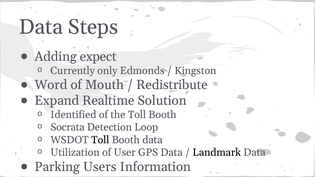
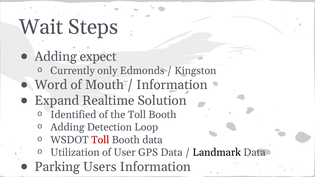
Data: Data -> Wait (41, 27)
Redistribute: Redistribute -> Information (172, 85)
Socrata: Socrata -> Adding (67, 127)
Toll colour: black -> red (100, 140)
